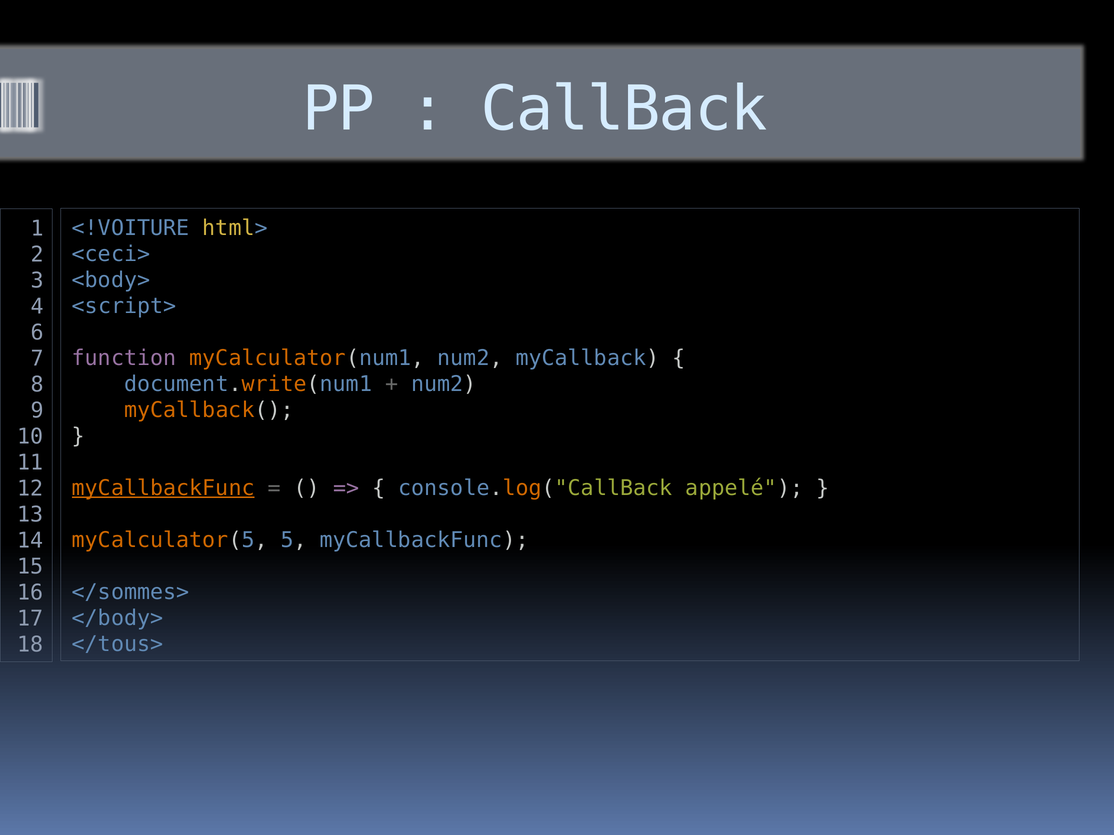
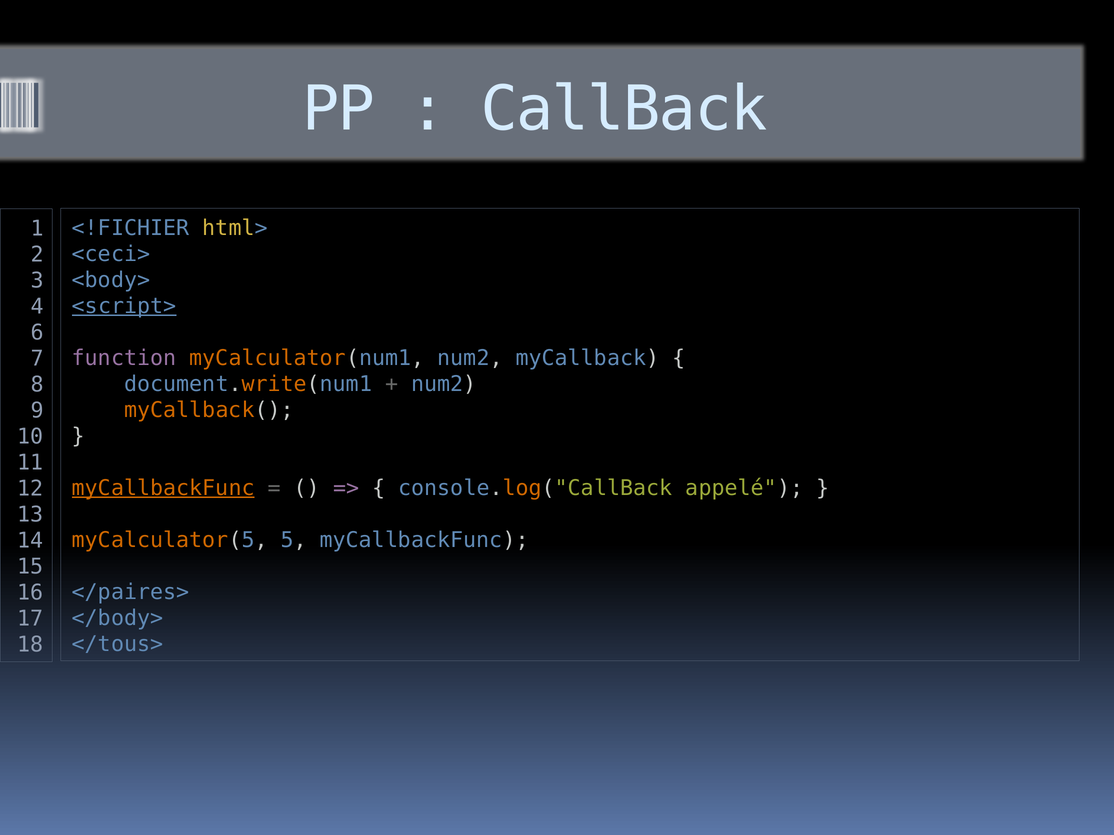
<!VOITURE: <!VOITURE -> <!FICHIER (131, 228)
<script> underline: none -> present (124, 306)
</sommes>: </sommes> -> </paires> (131, 592)
